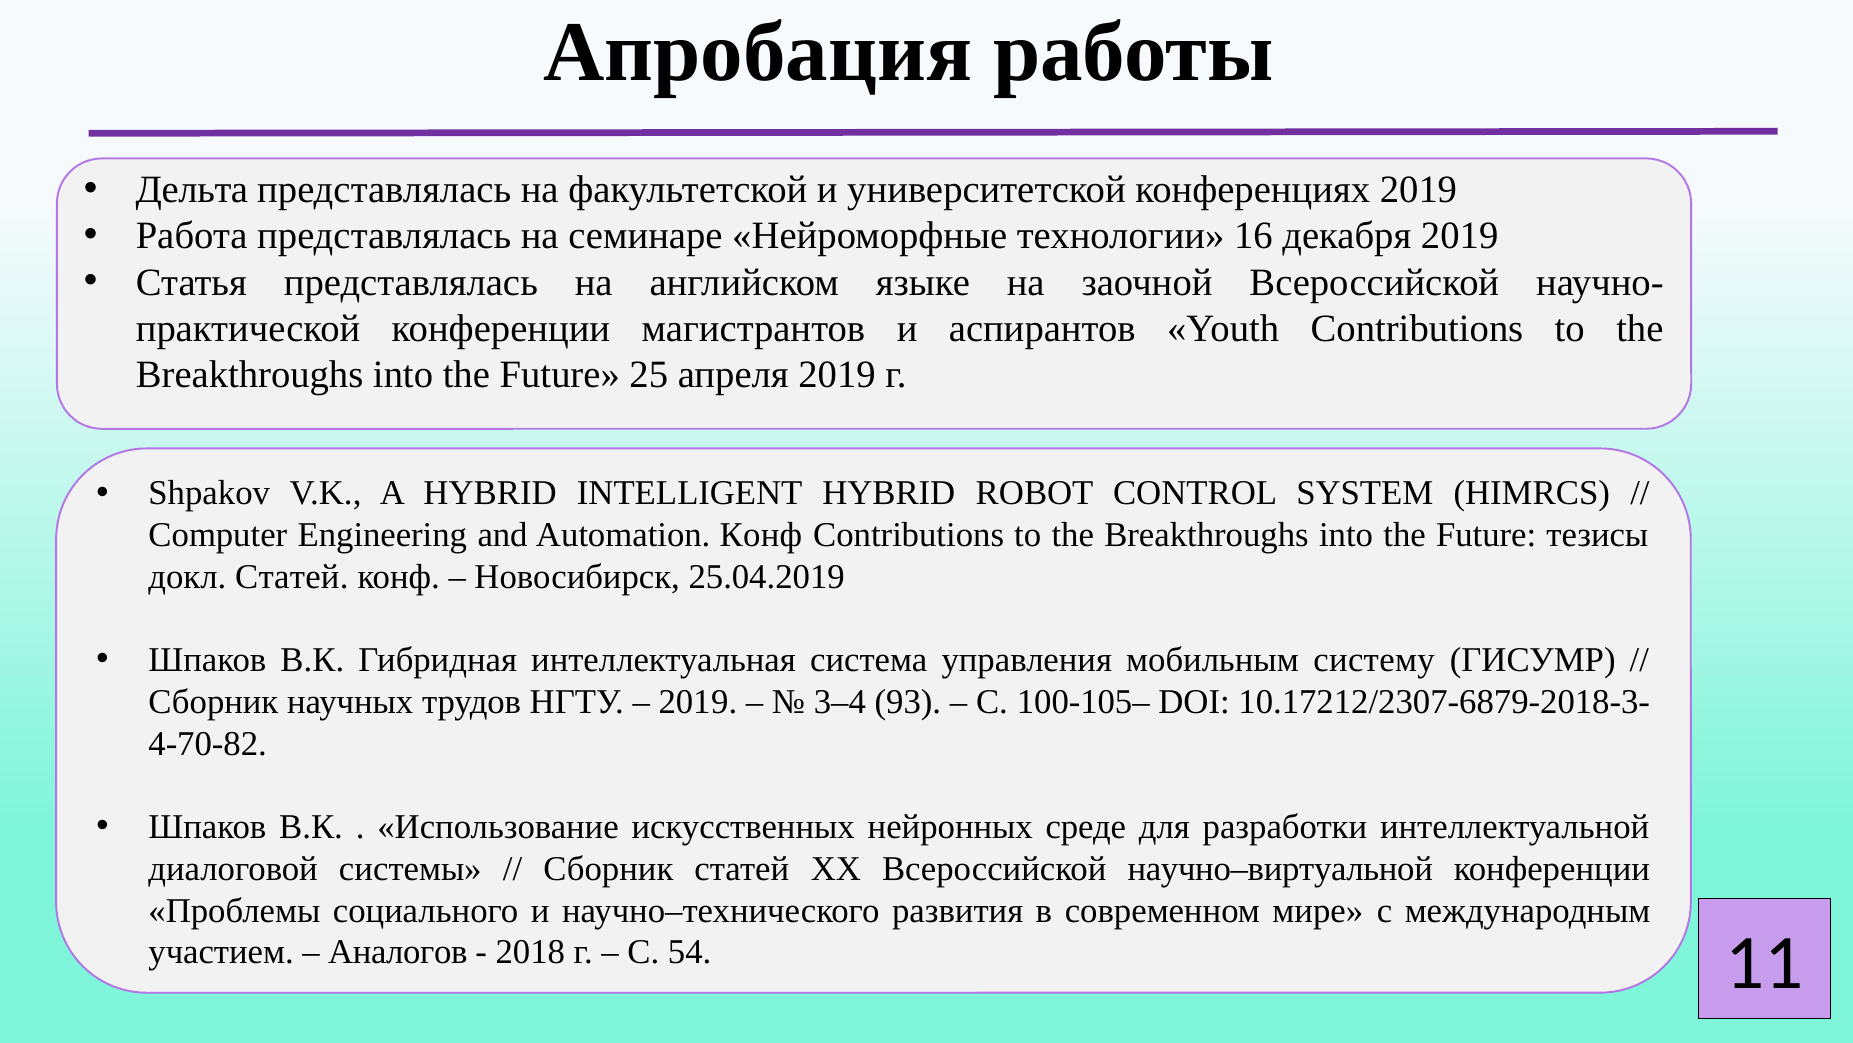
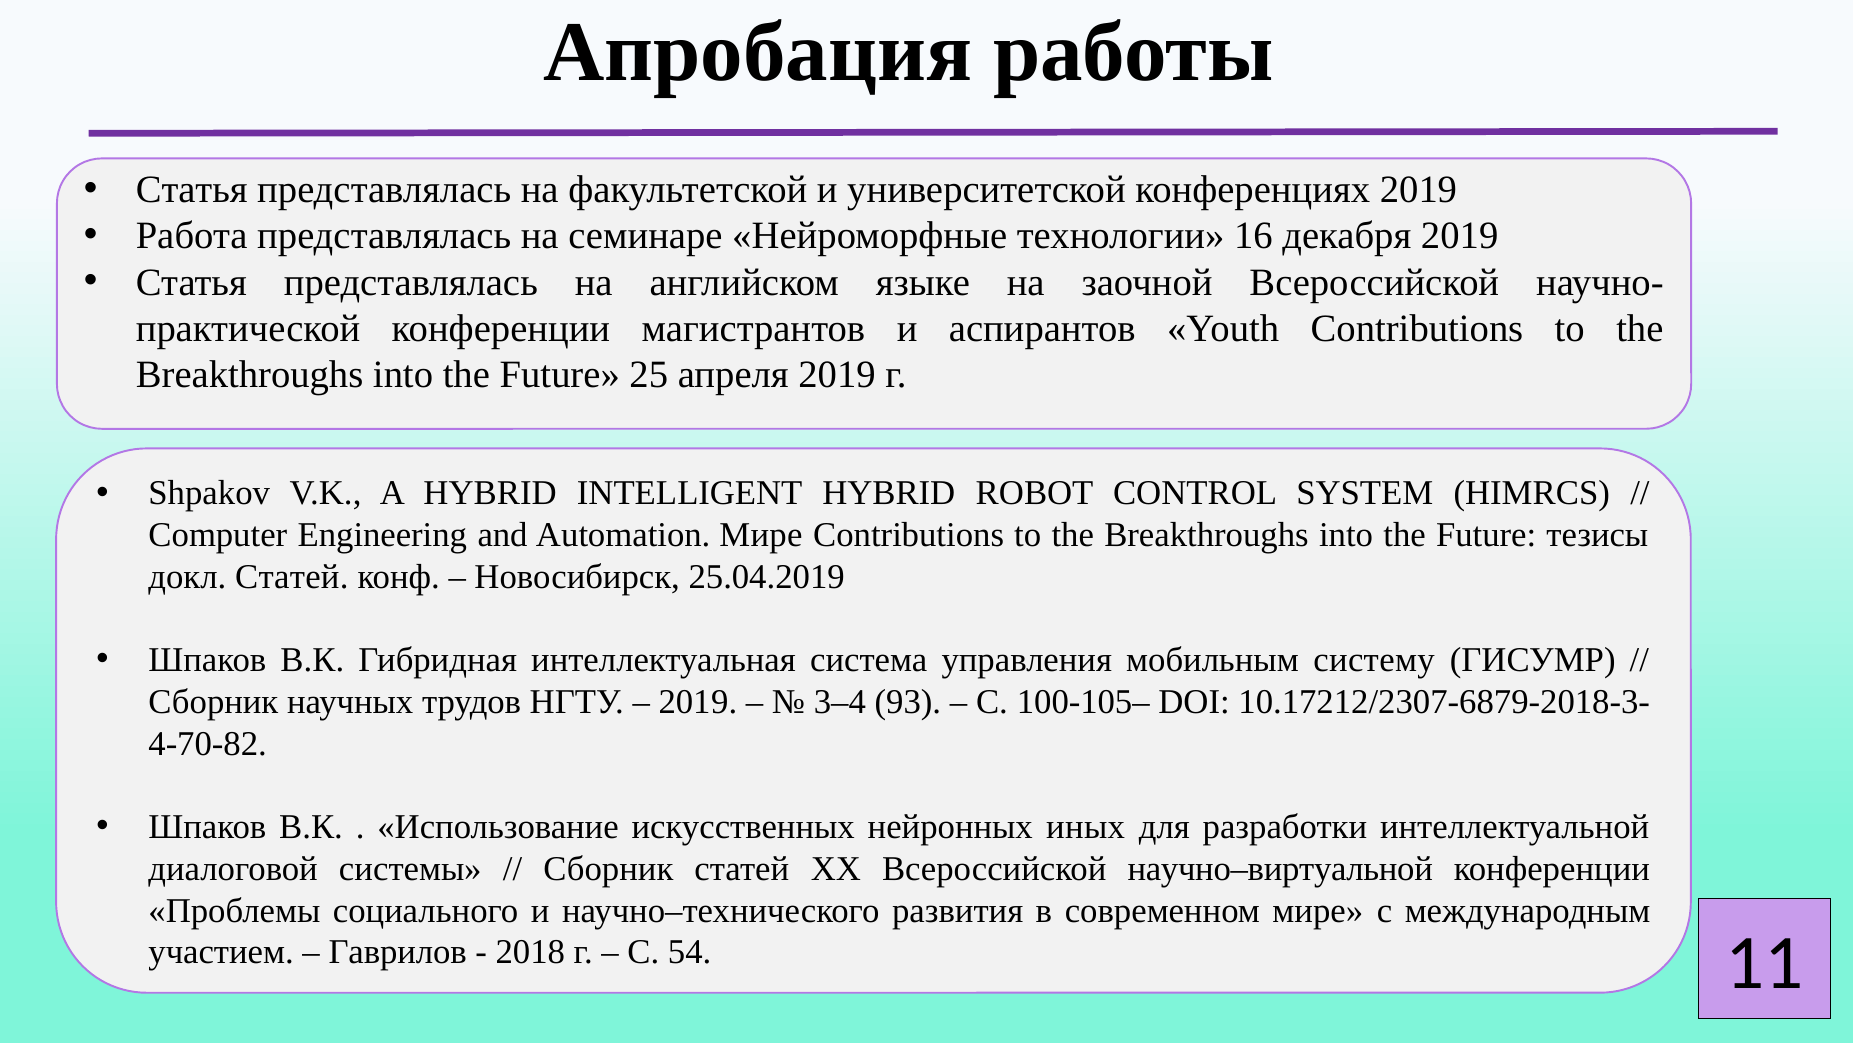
Дельта: Дельта -> Статья (192, 190)
Automation Конф: Конф -> Мире (761, 535)
среде: среде -> иных (1086, 827)
Аналогов: Аналогов -> Гаврилов (398, 952)
